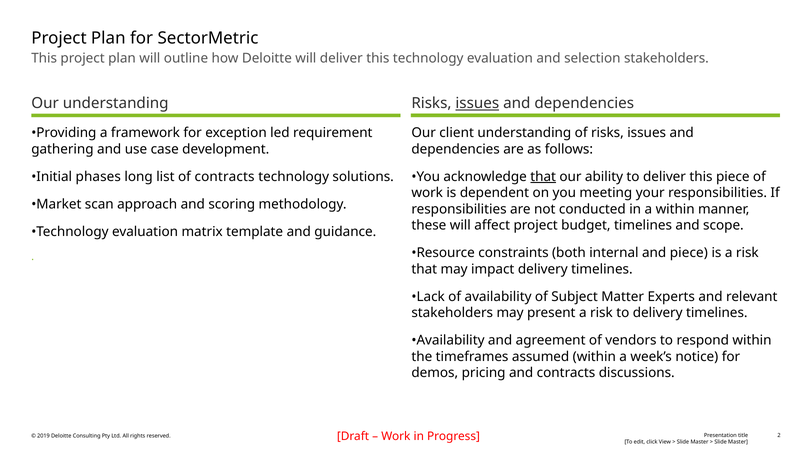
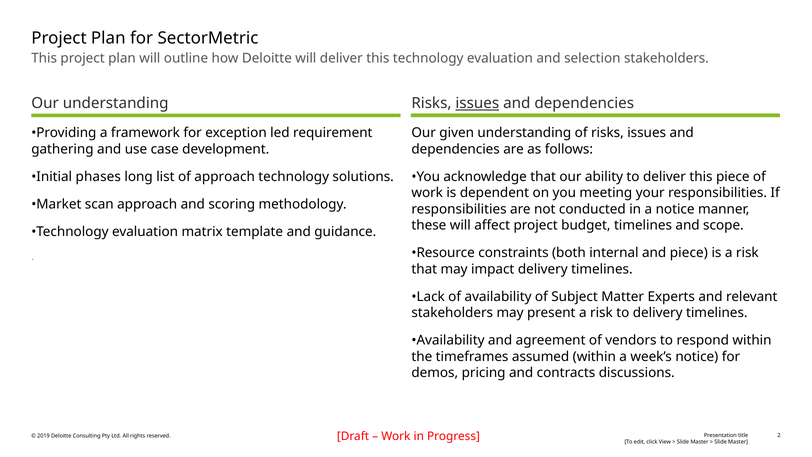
client: client -> given (457, 133)
of contracts: contracts -> approach (225, 177)
that underline: present -> none (543, 177)
a within: within -> notice (675, 209)
